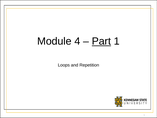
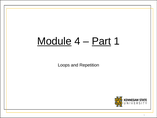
Module underline: none -> present (54, 41)
